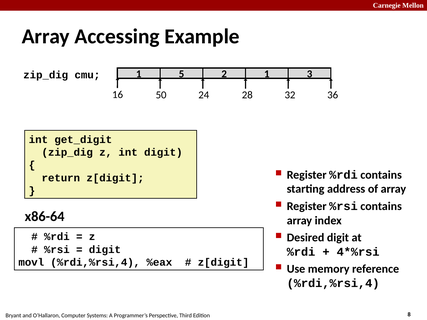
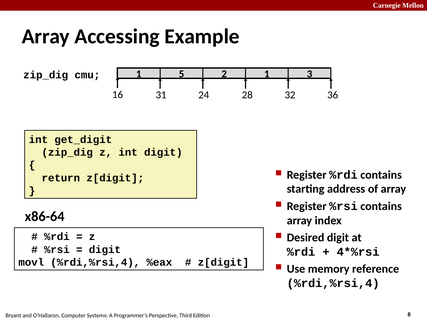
50: 50 -> 31 (161, 95)
